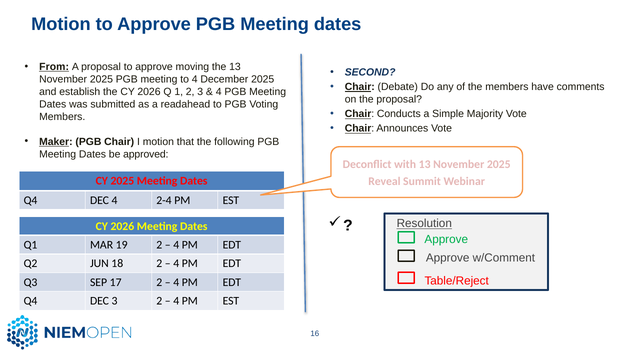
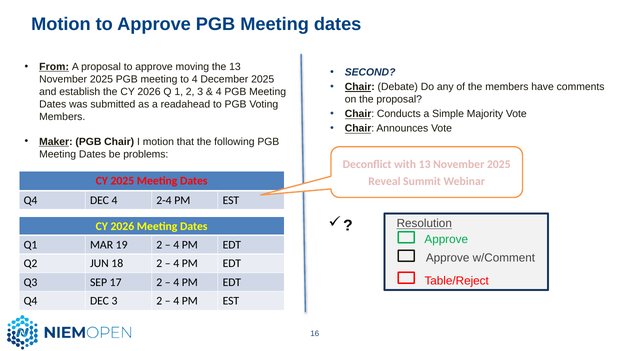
approved: approved -> problems (146, 154)
